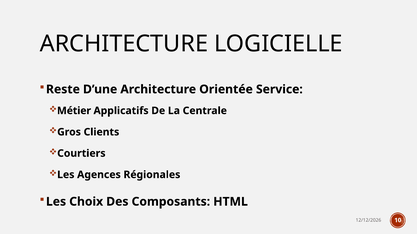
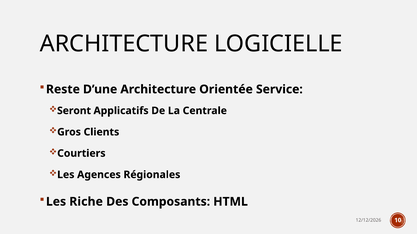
Métier: Métier -> Seront (74, 111)
Choix: Choix -> Riche (86, 202)
